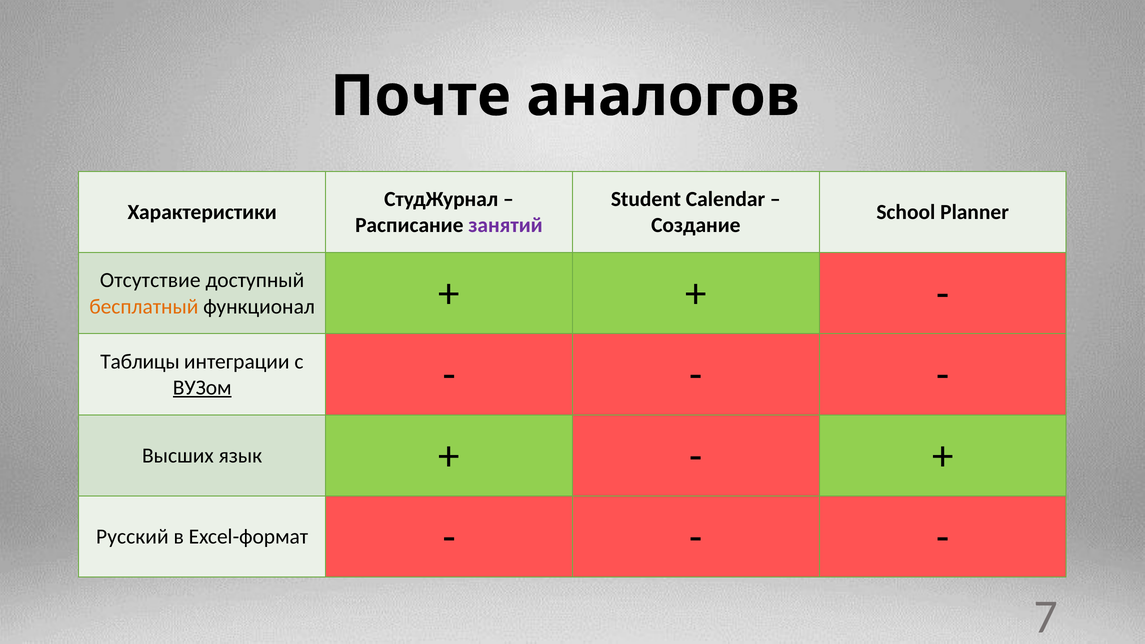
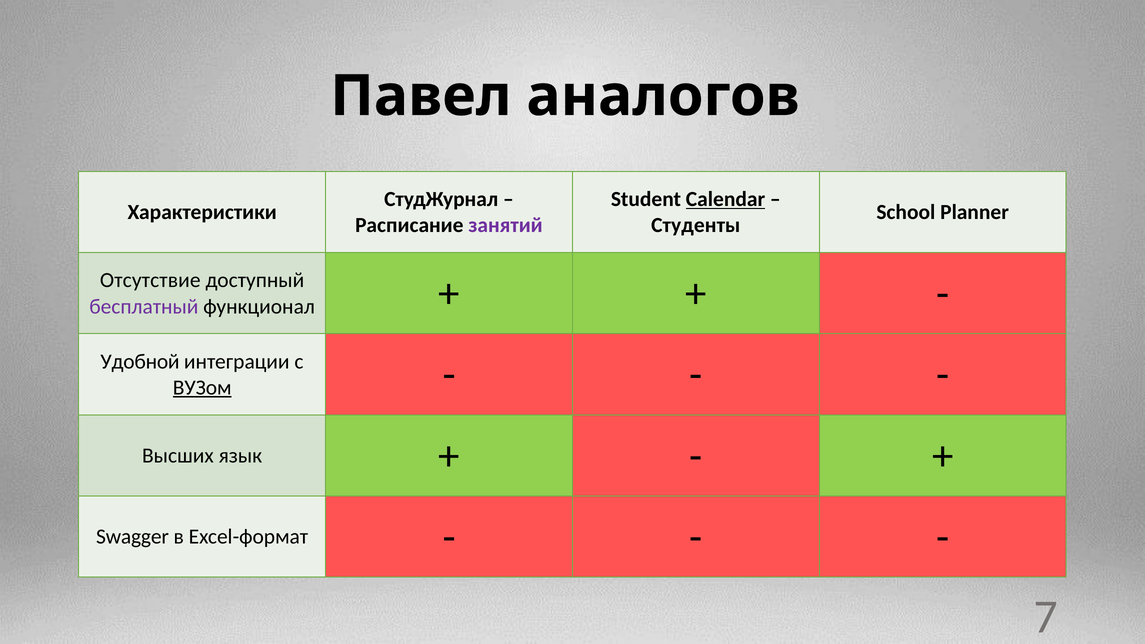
Почте: Почте -> Павел (421, 96)
Calendar underline: none -> present (725, 199)
Создание: Создание -> Студенты (696, 225)
бесплатный colour: orange -> purple (144, 307)
Таблицы: Таблицы -> Удобной (140, 361)
Русский: Русский -> Swagger (132, 537)
